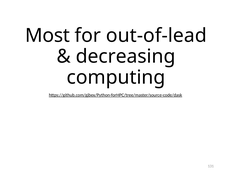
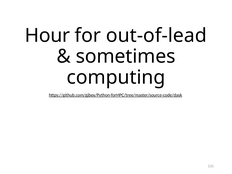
Most: Most -> Hour (47, 36)
decreasing: decreasing -> sometimes (126, 56)
